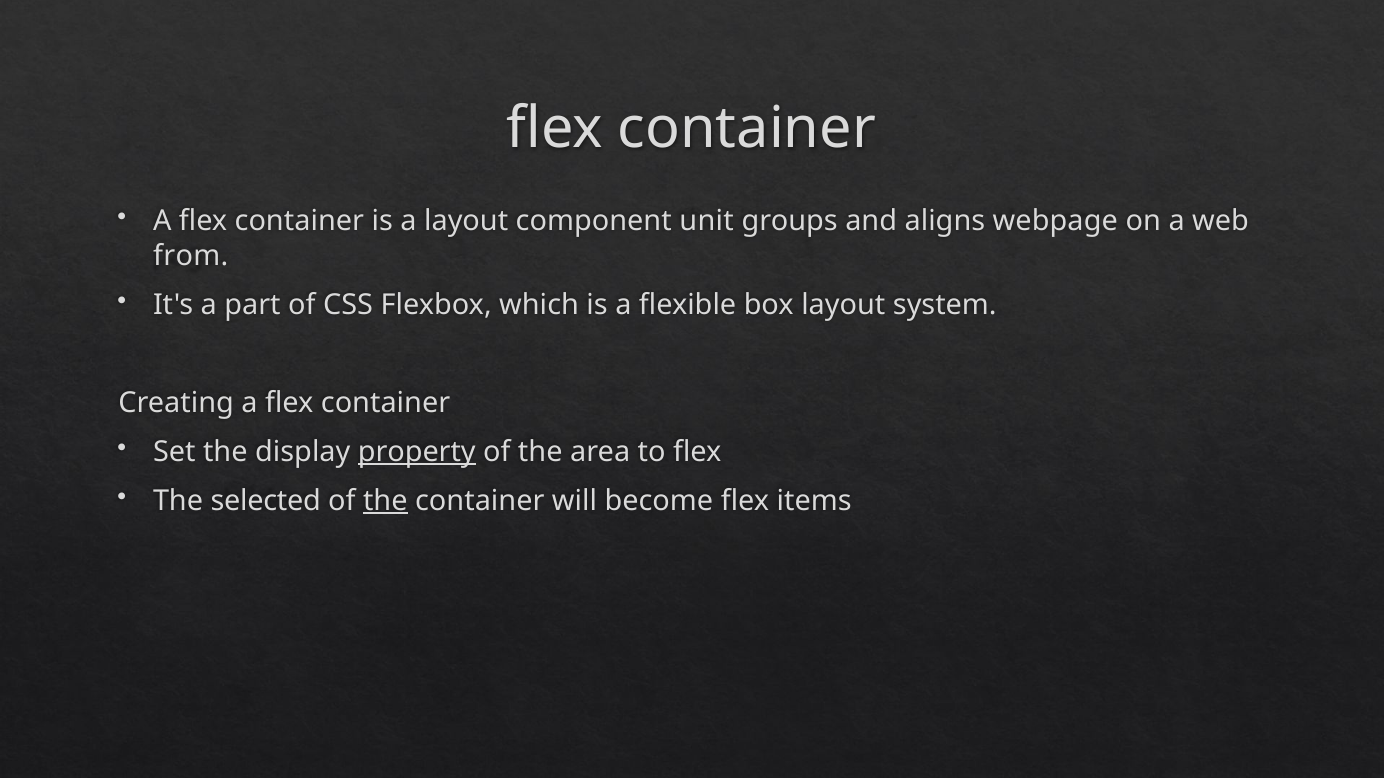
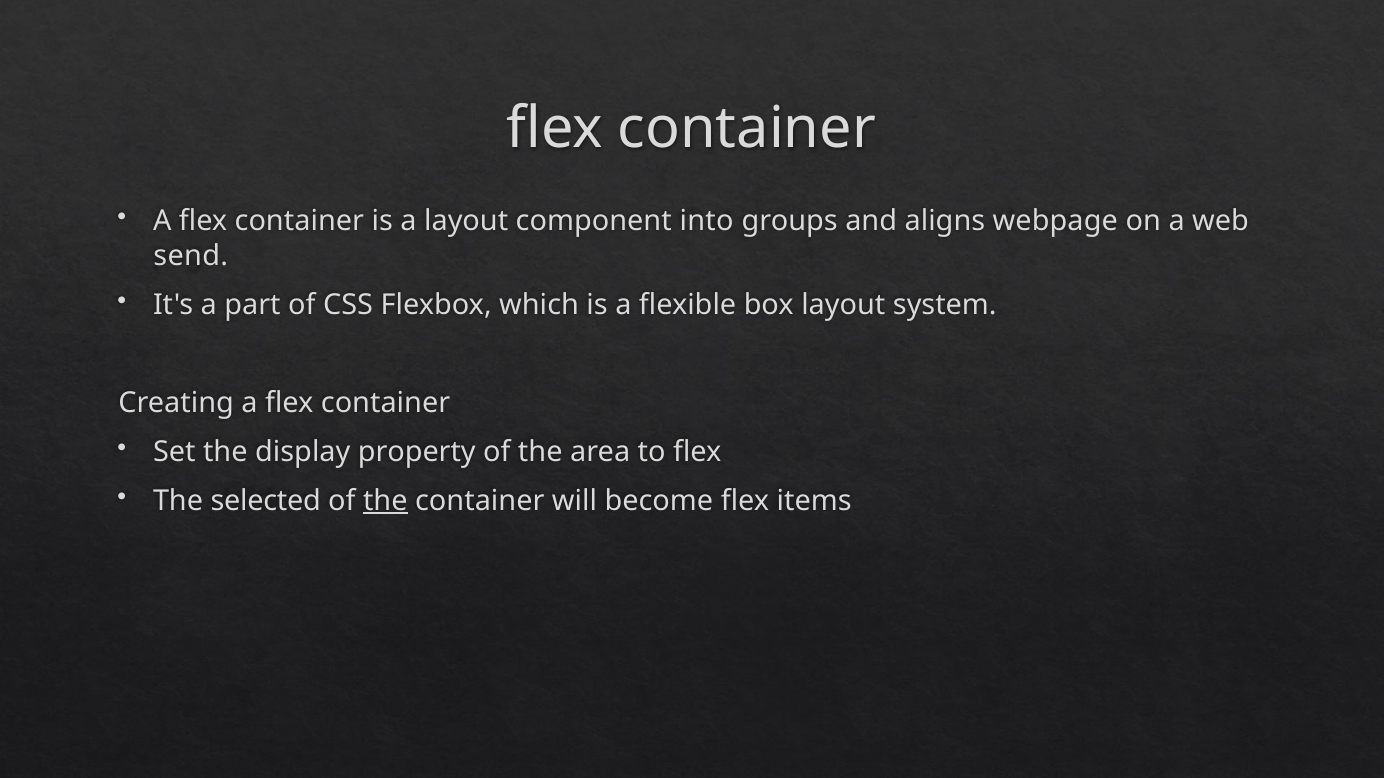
unit: unit -> into (707, 221)
from: from -> send (191, 256)
property underline: present -> none (417, 452)
